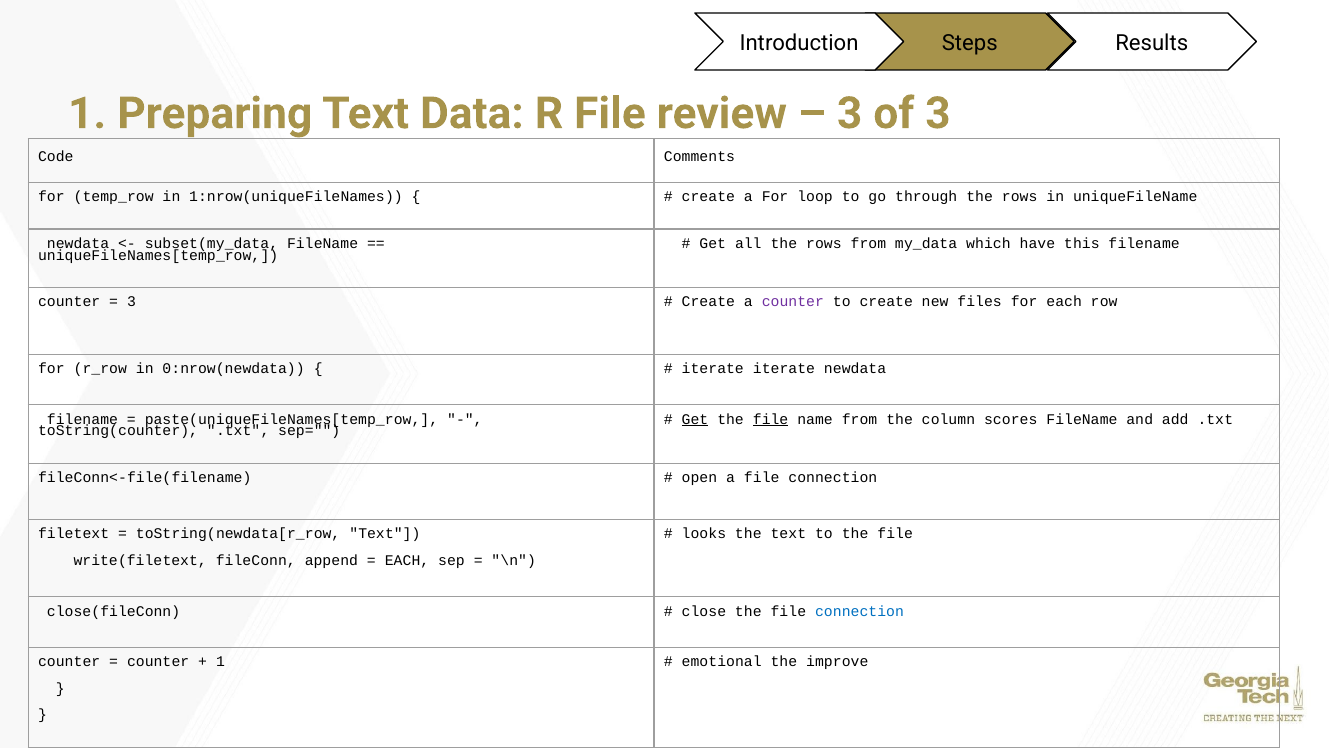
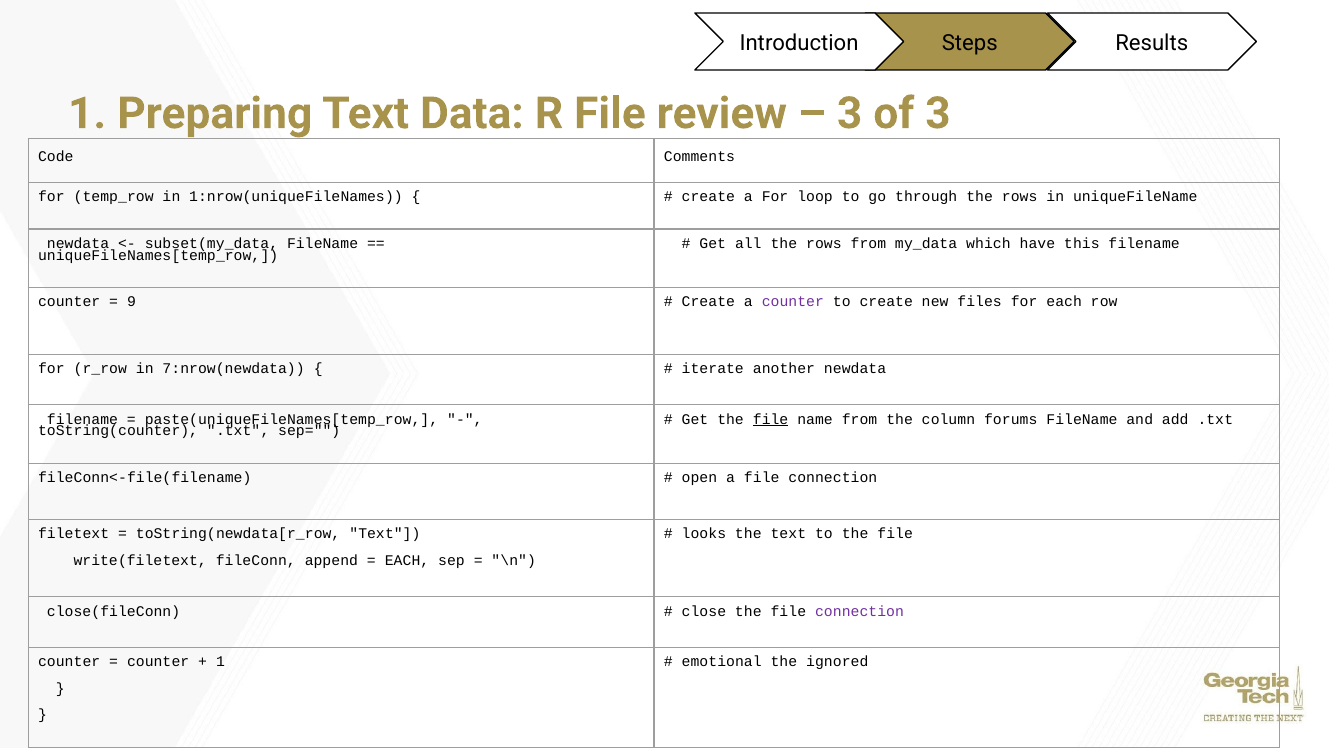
3: 3 -> 9 (132, 302)
0:nrow(newdata: 0:nrow(newdata -> 7:nrow(newdata (234, 369)
iterate iterate: iterate -> another (784, 369)
Get underline: present -> none (695, 419)
scores: scores -> forums (1011, 419)
connection colour: blue -> purple (860, 611)
improve: improve -> ignored (837, 661)
